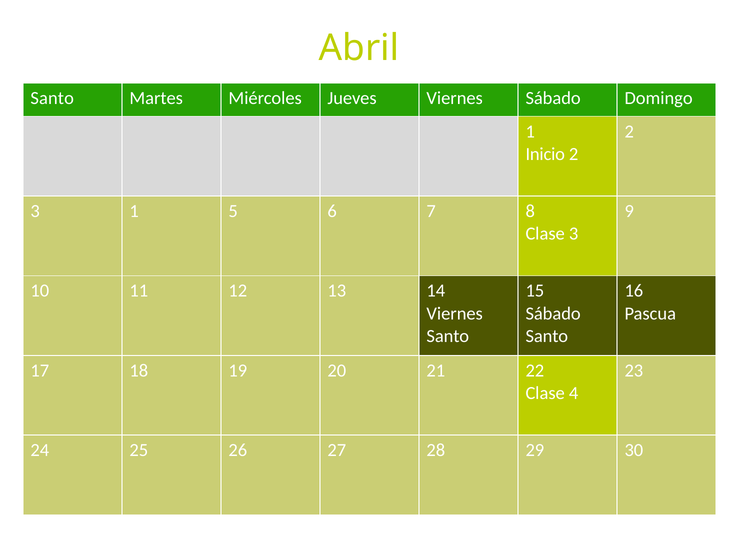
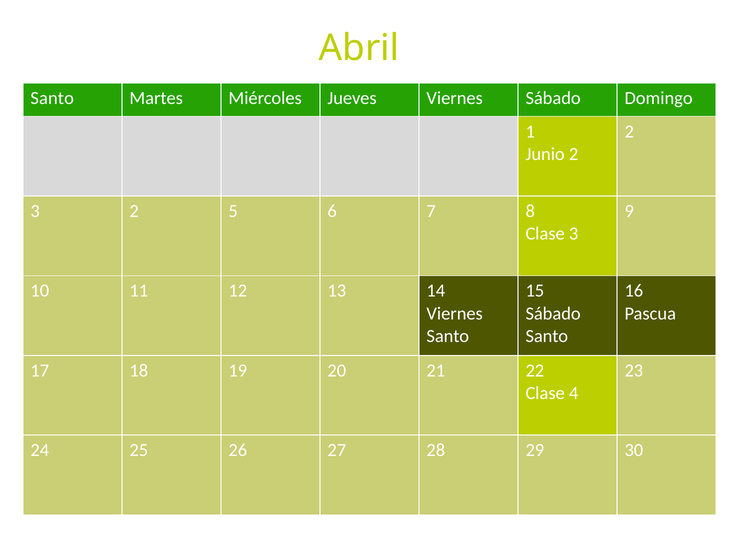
Inicio: Inicio -> Junio (545, 154)
3 1: 1 -> 2 (134, 211)
